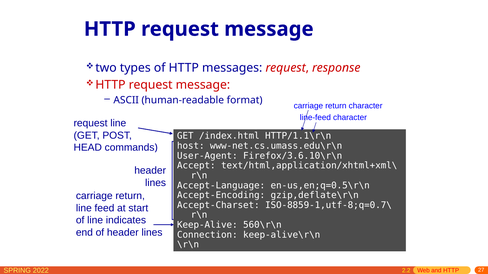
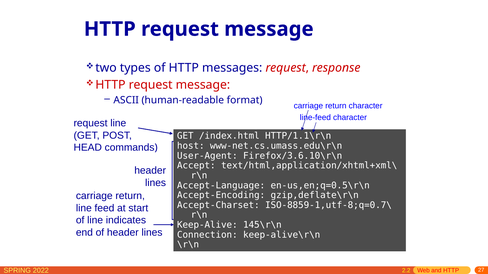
560\r\n: 560\r\n -> 145\r\n (262, 225)
